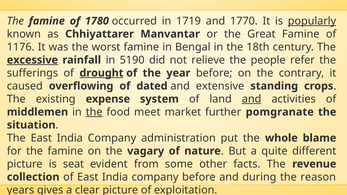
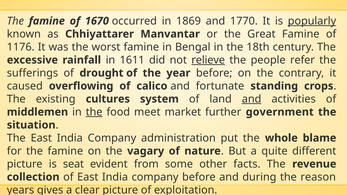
1780: 1780 -> 1670 (97, 21)
1719: 1719 -> 1869 (189, 21)
excessive underline: present -> none (32, 60)
5190: 5190 -> 1611 (132, 60)
relieve underline: none -> present (208, 60)
drought underline: present -> none (101, 73)
dated: dated -> calico (152, 86)
extensive: extensive -> fortunate (220, 86)
expense: expense -> cultures (108, 99)
pomgranate: pomgranate -> government (280, 112)
